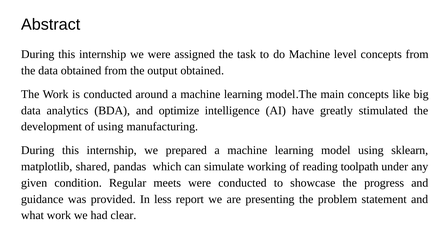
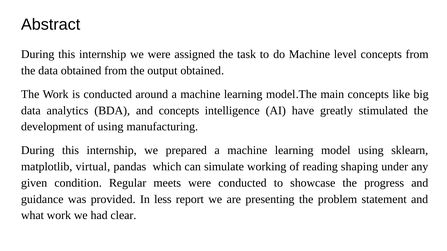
and optimize: optimize -> concepts (179, 111)
shared: shared -> virtual (93, 167)
toolpath: toolpath -> shaping (359, 167)
